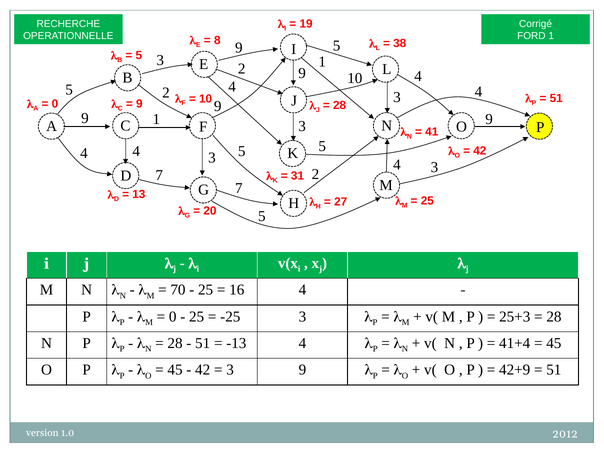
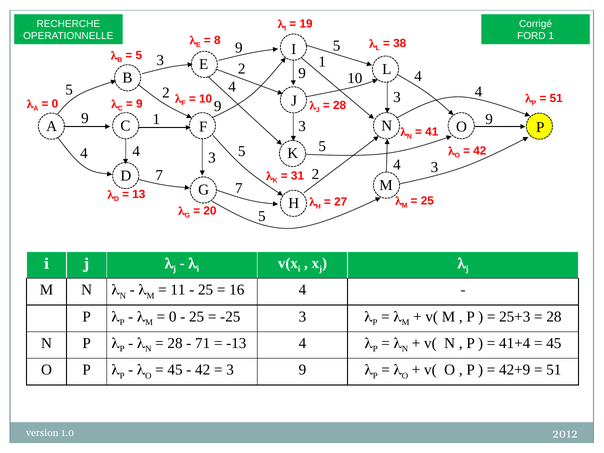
70: 70 -> 11 (178, 290)
51: 51 -> 71 (203, 343)
